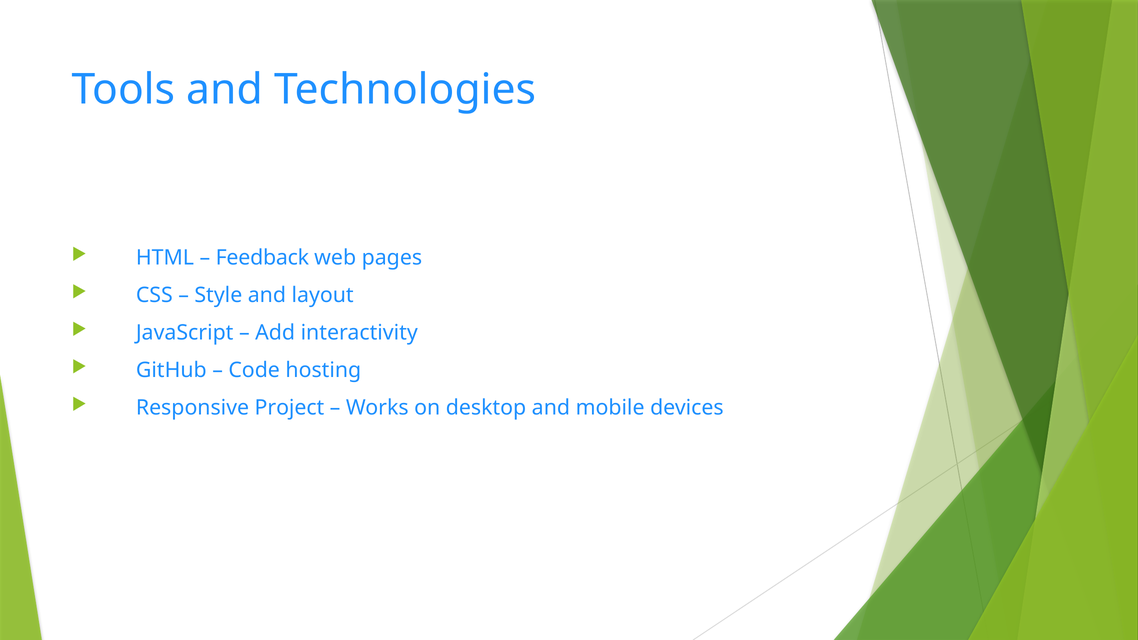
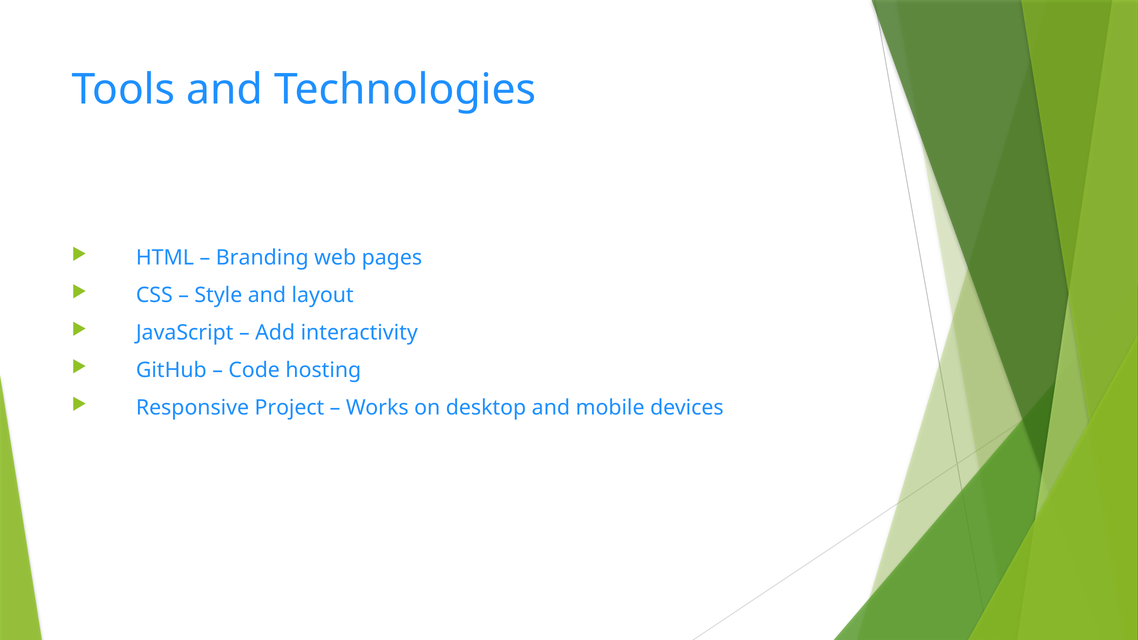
Feedback: Feedback -> Branding (262, 258)
